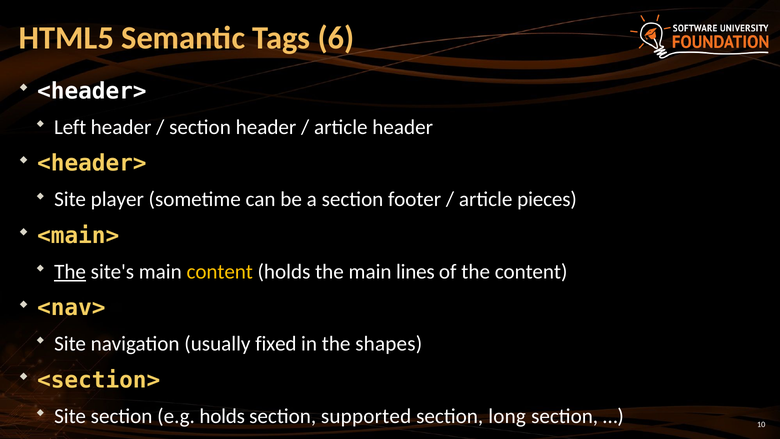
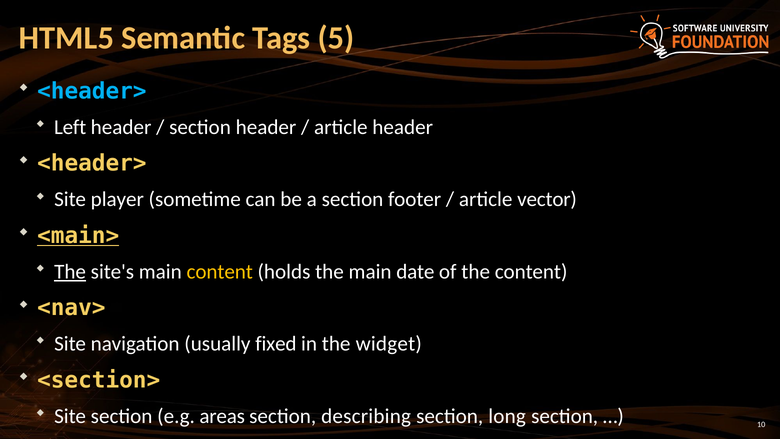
6: 6 -> 5 (336, 38)
<header> colour: white -> light blue (92, 91)
pieces: pieces -> vector (547, 199)
<main> underline: none -> present (78, 236)
lines: lines -> date (415, 272)
shapes: shapes -> widget (389, 344)
e.g holds: holds -> areas (222, 416)
supported: supported -> describing (366, 416)
